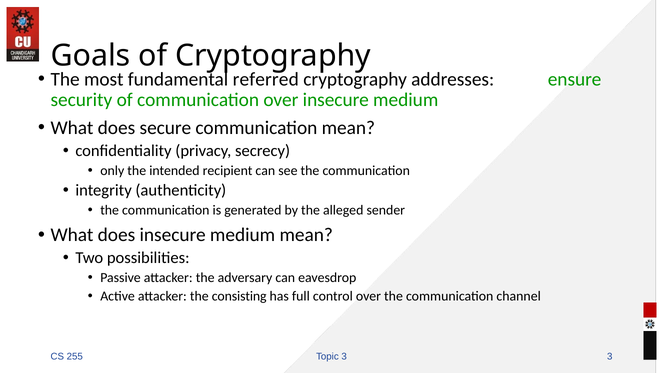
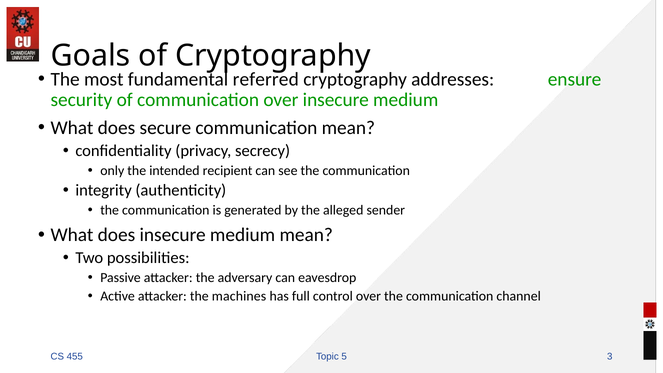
consisting: consisting -> machines (239, 296)
255: 255 -> 455 (75, 356)
Topic 3: 3 -> 5 (344, 356)
